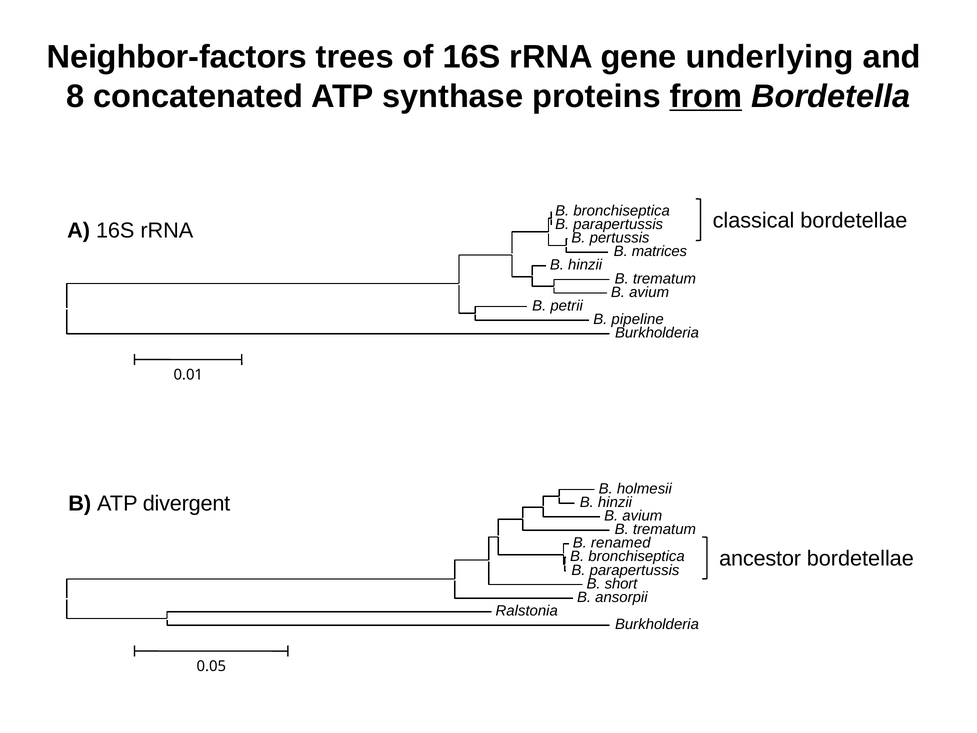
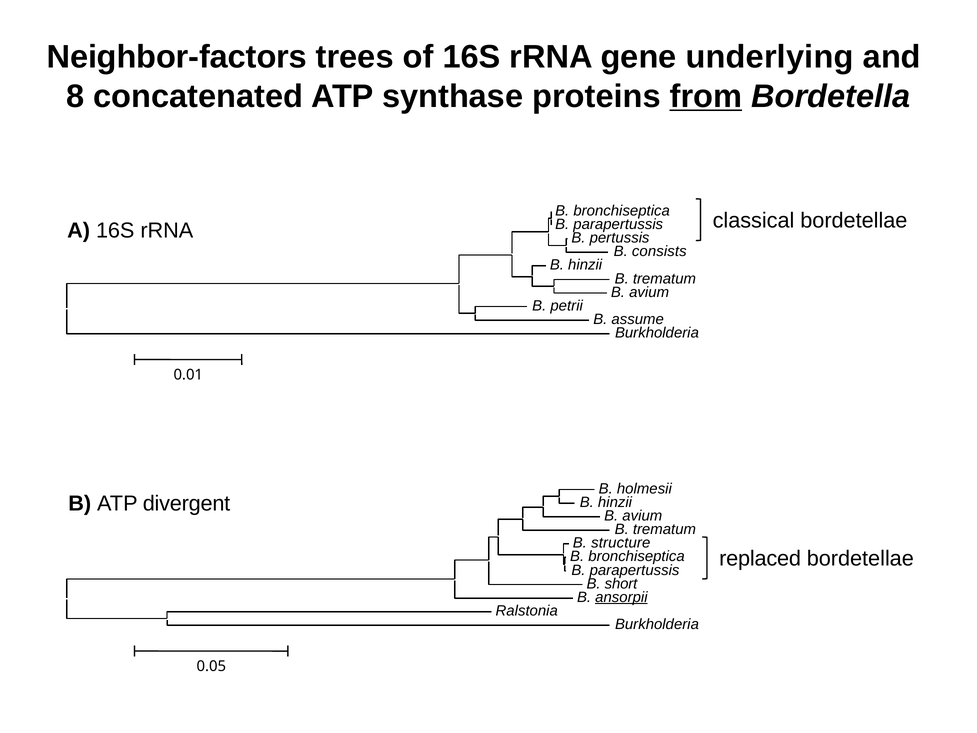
matrices: matrices -> consists (659, 251)
pipeline: pipeline -> assume (638, 319)
renamed: renamed -> structure (621, 543)
ancestor: ancestor -> replaced (760, 559)
ansorpii underline: none -> present (621, 597)
